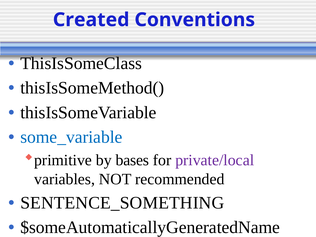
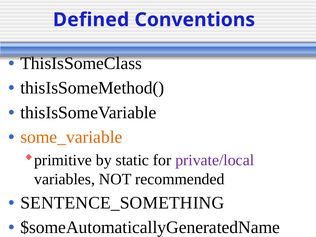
Created: Created -> Defined (91, 20)
some_variable colour: blue -> orange (71, 137)
bases: bases -> static (132, 160)
